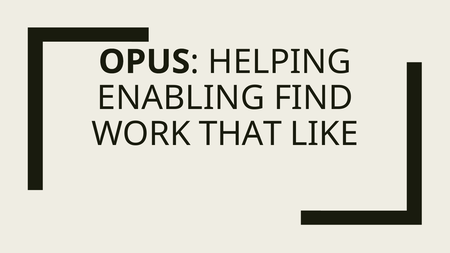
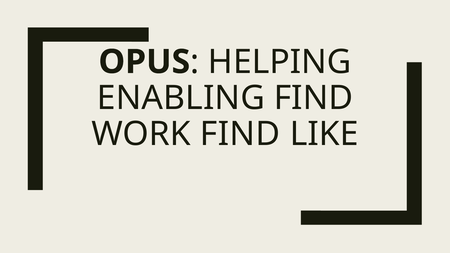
WORK THAT: THAT -> FIND (240, 134)
